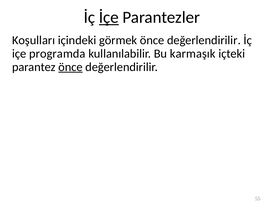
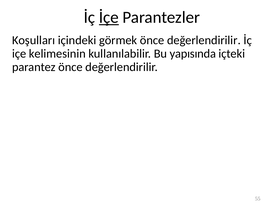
programda: programda -> kelimesinin (57, 54)
karmaşık: karmaşık -> yapısında (193, 54)
önce underline: present -> none (70, 67)
